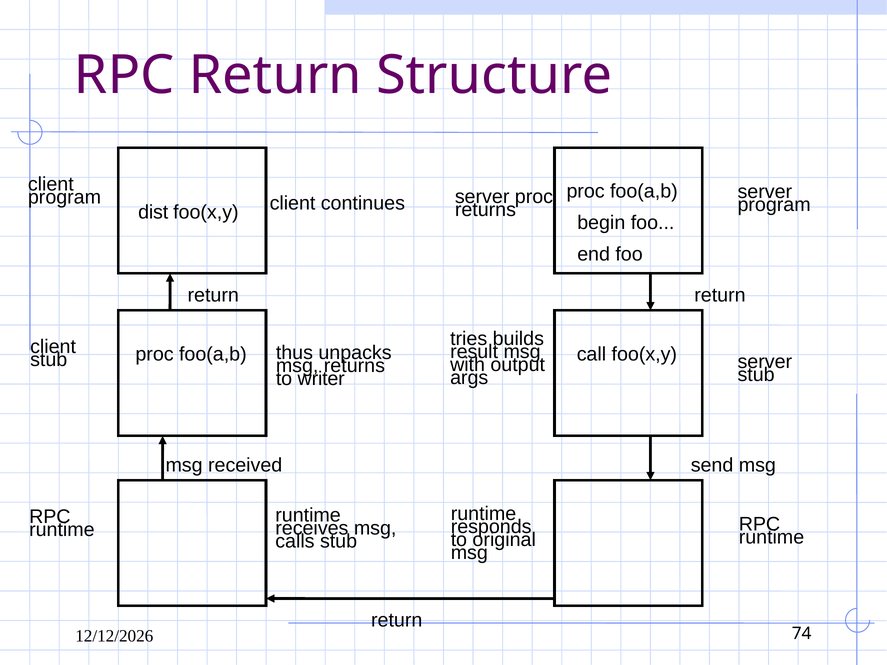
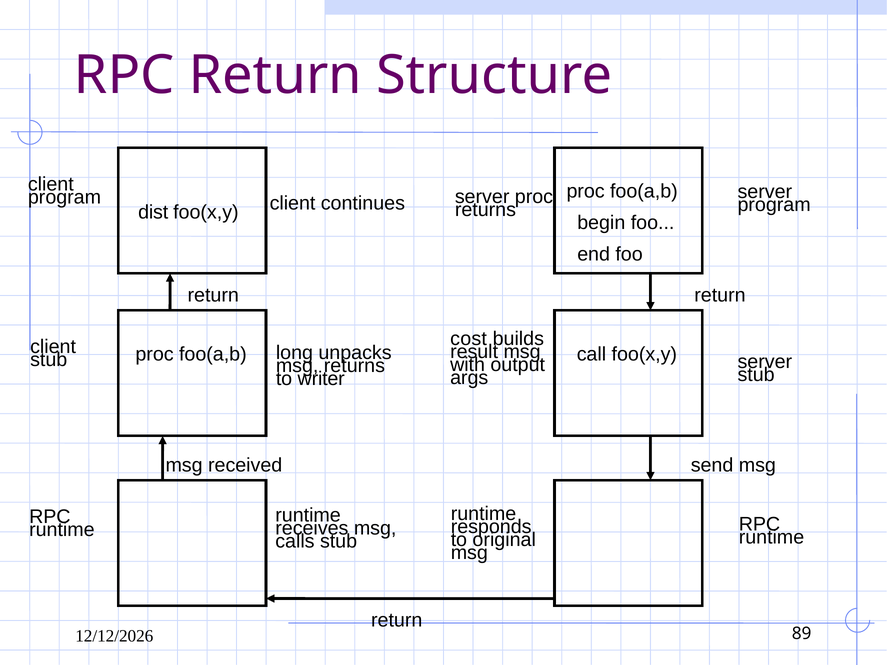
tries: tries -> cost (469, 339)
thus: thus -> long (294, 353)
74: 74 -> 89 (802, 634)
